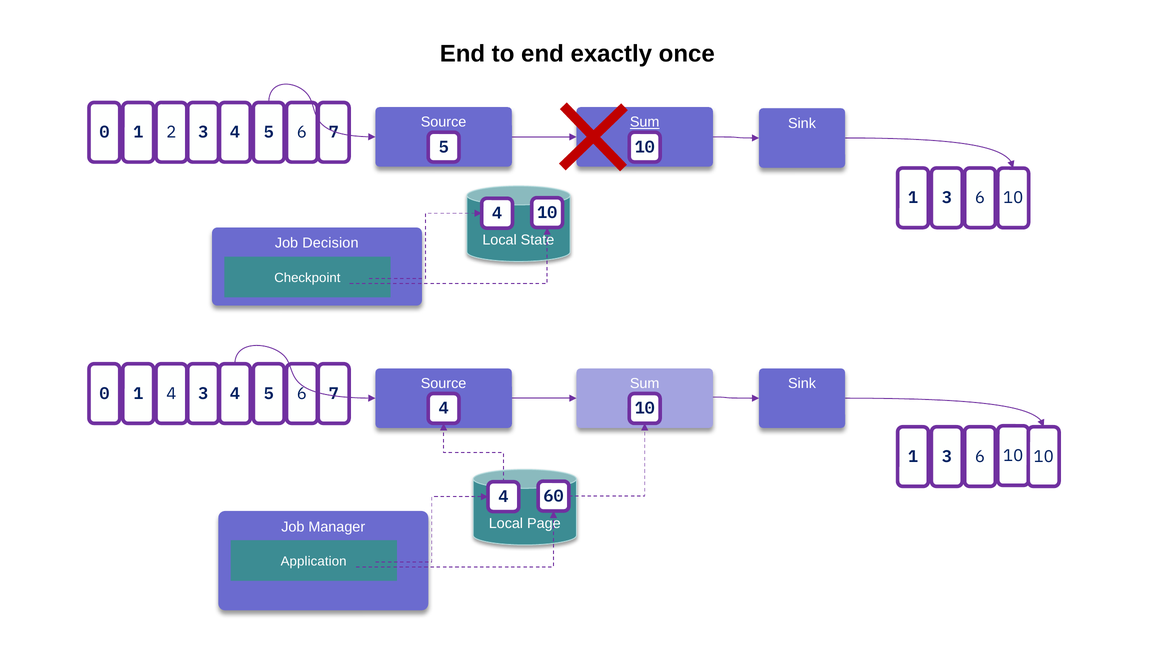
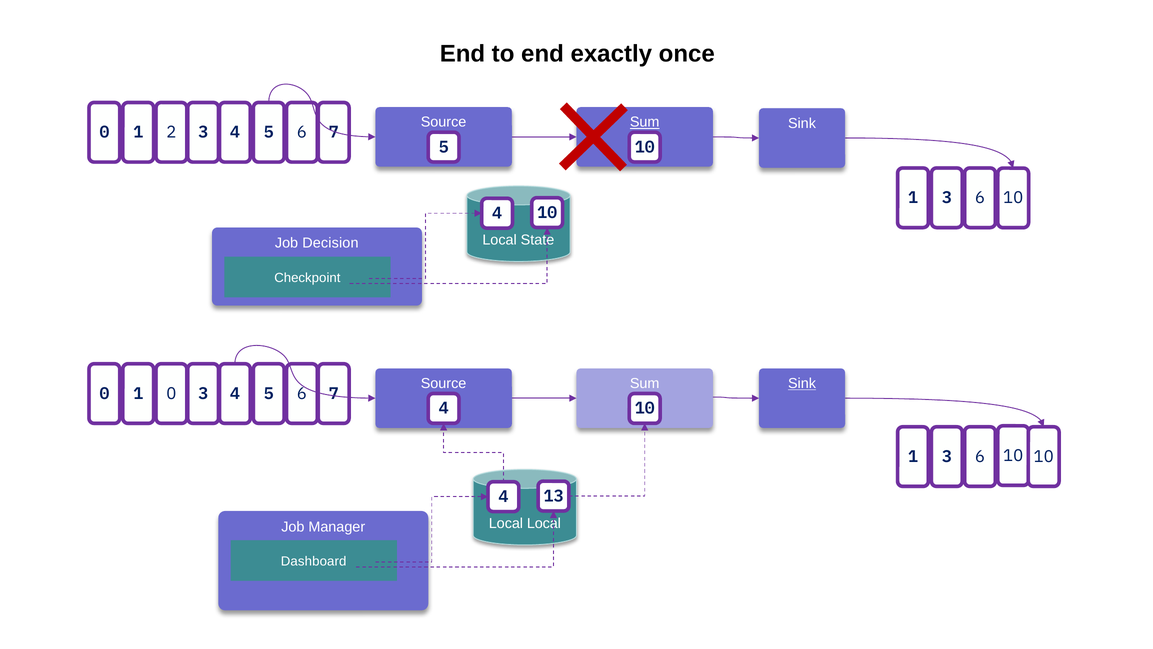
Sink underline: none -> present (802, 383)
1 4: 4 -> 0 (171, 393)
60: 60 -> 13 (554, 496)
Local Page: Page -> Local (544, 523)
Application: Application -> Dashboard (314, 561)
